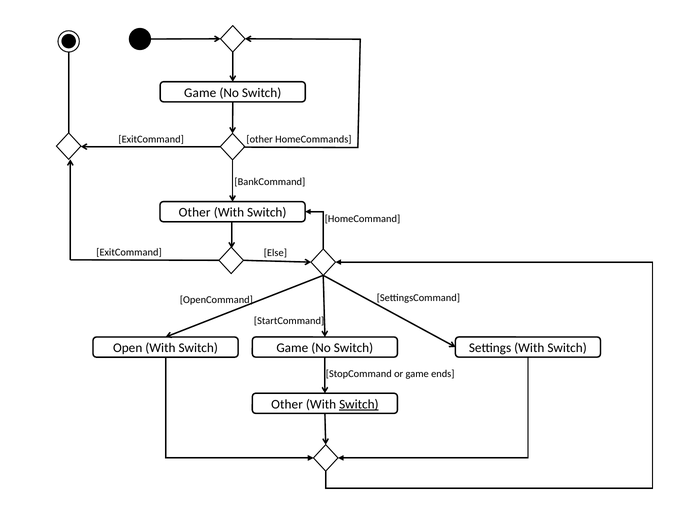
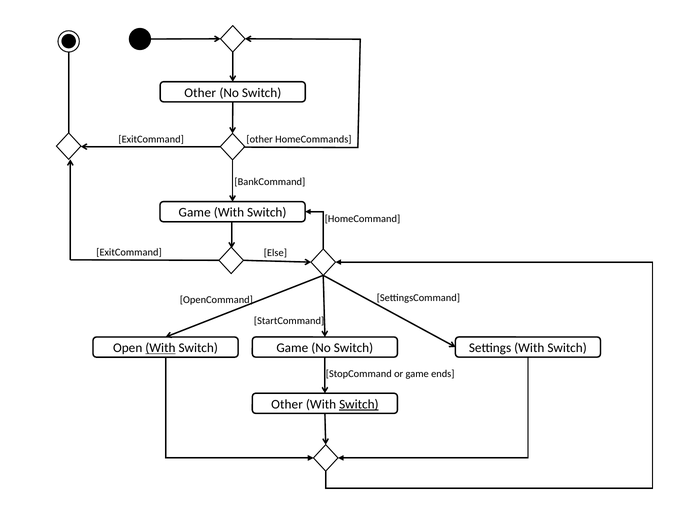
Game: Game -> Other (200, 93)
Other: Other -> Game (195, 213)
With underline: none -> present (160, 348)
